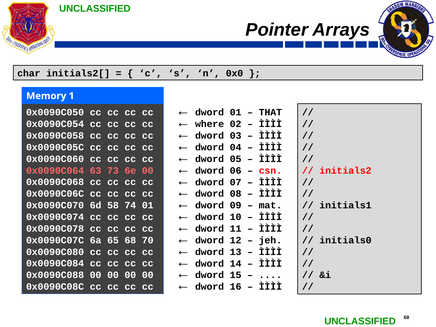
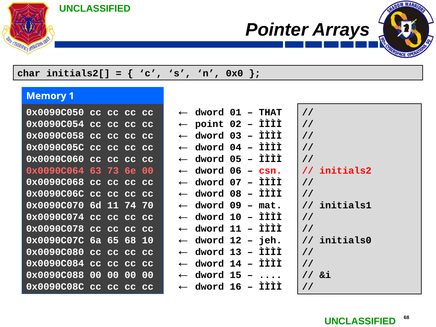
where: where -> point (210, 124)
6d 58: 58 -> 11 (113, 205)
74 01: 01 -> 70 (148, 205)
68 70: 70 -> 10 (148, 240)
